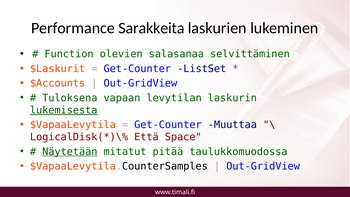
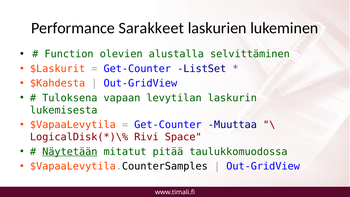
Sarakkeita: Sarakkeita -> Sarakkeet (151, 28)
salasanaa: salasanaa -> alustalla (176, 54)
$Accounts: $Accounts -> $Kahdesta (58, 83)
lukemisesta underline: present -> none (64, 110)
Että: Että -> Rivi (146, 137)
